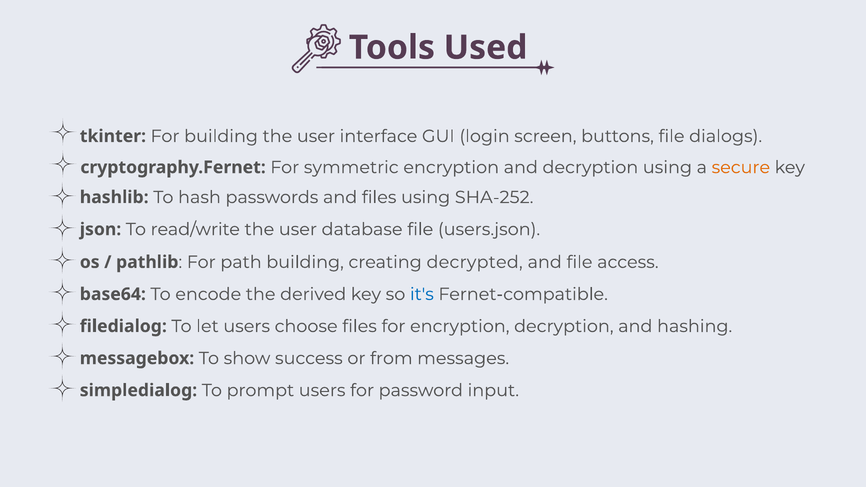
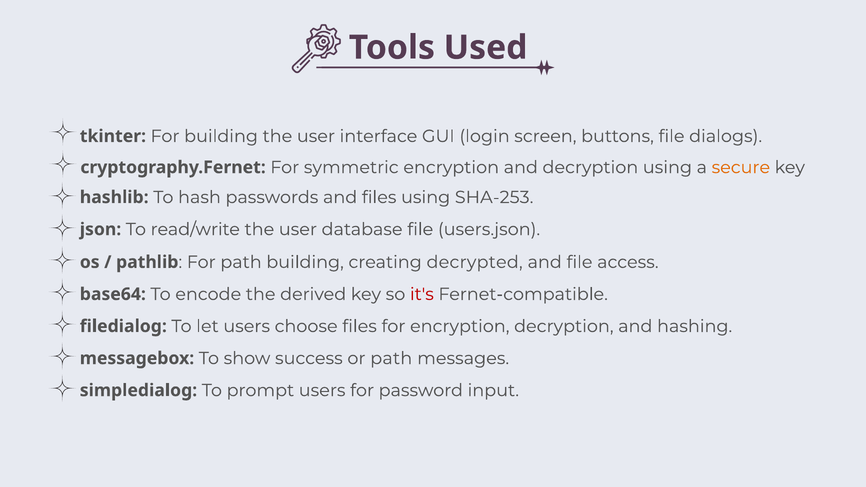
SHA-252: SHA-252 -> SHA-253 (494, 197)
it's colour: blue -> red (422, 294)
or from: from -> path (391, 358)
